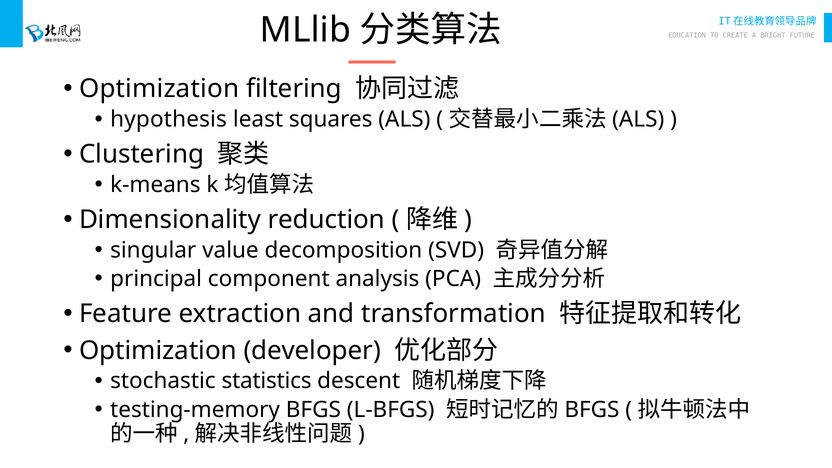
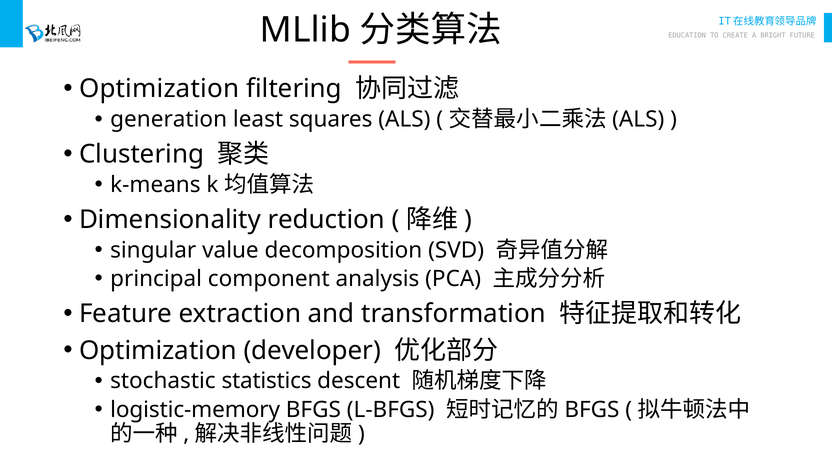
hypothesis: hypothesis -> generation (169, 119)
testing-memory: testing-memory -> logistic-memory (195, 410)
